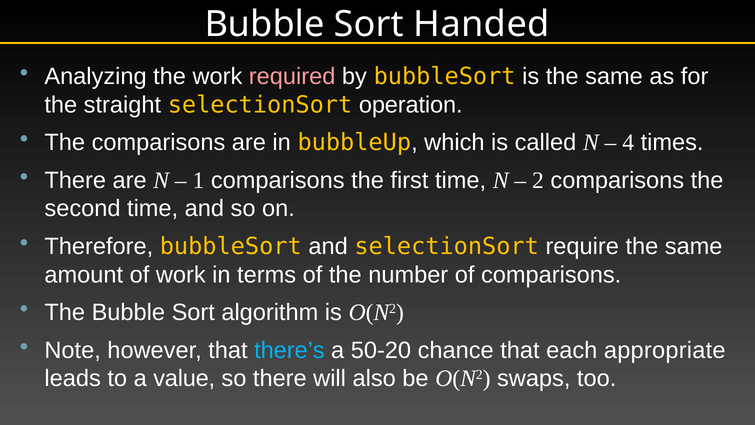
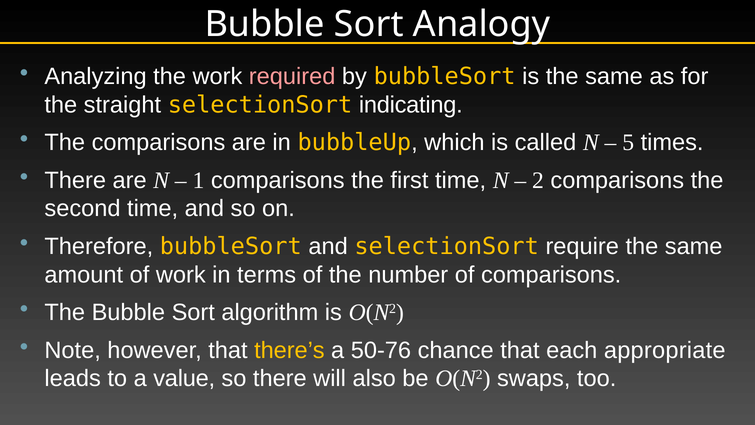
Handed: Handed -> Analogy (482, 24)
operation: operation -> indicating (411, 105)
4: 4 -> 5 (628, 142)
there’s colour: light blue -> yellow (289, 350)
50-20: 50-20 -> 50-76 (381, 350)
